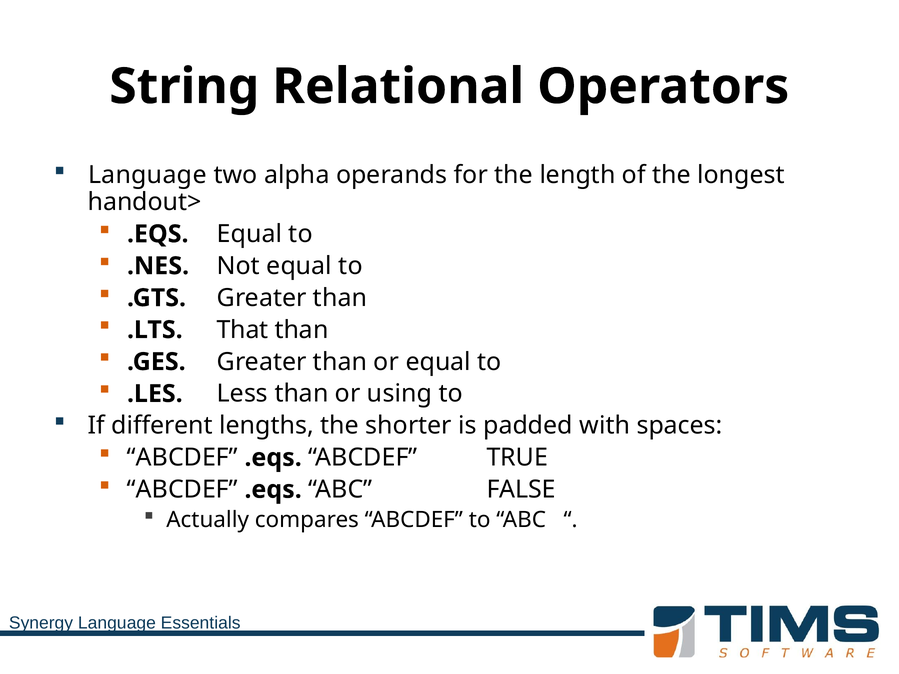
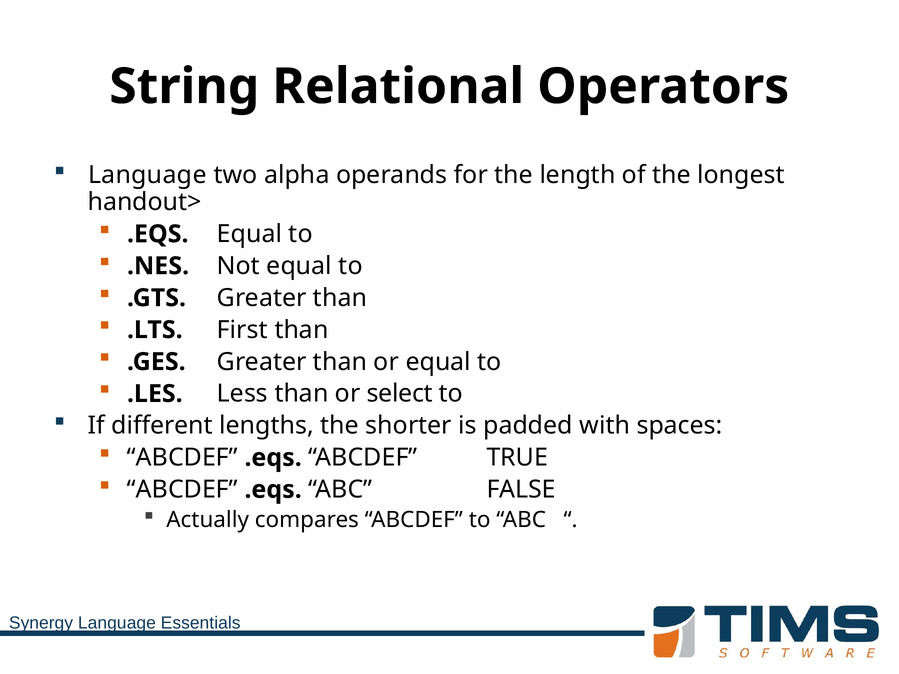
That: That -> First (242, 330)
using: using -> select (400, 394)
